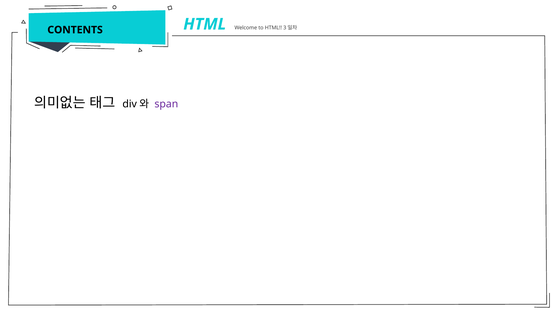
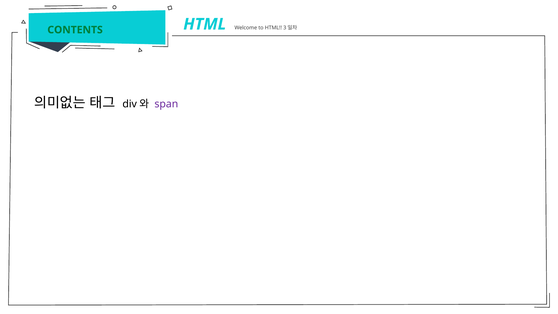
CONTENTS colour: black -> green (75, 30)
